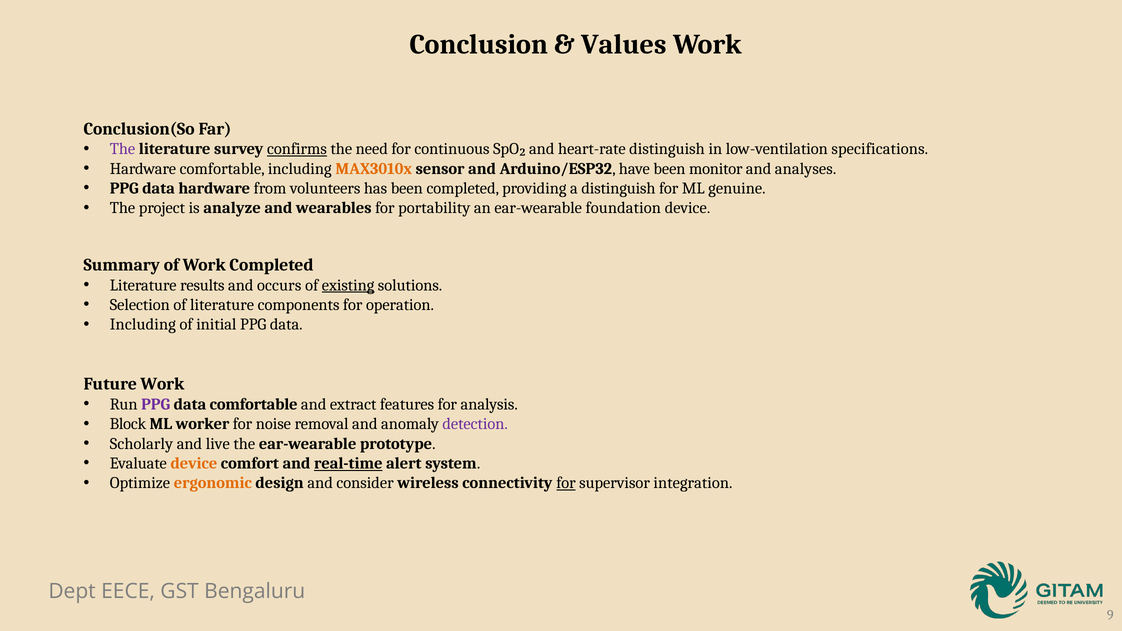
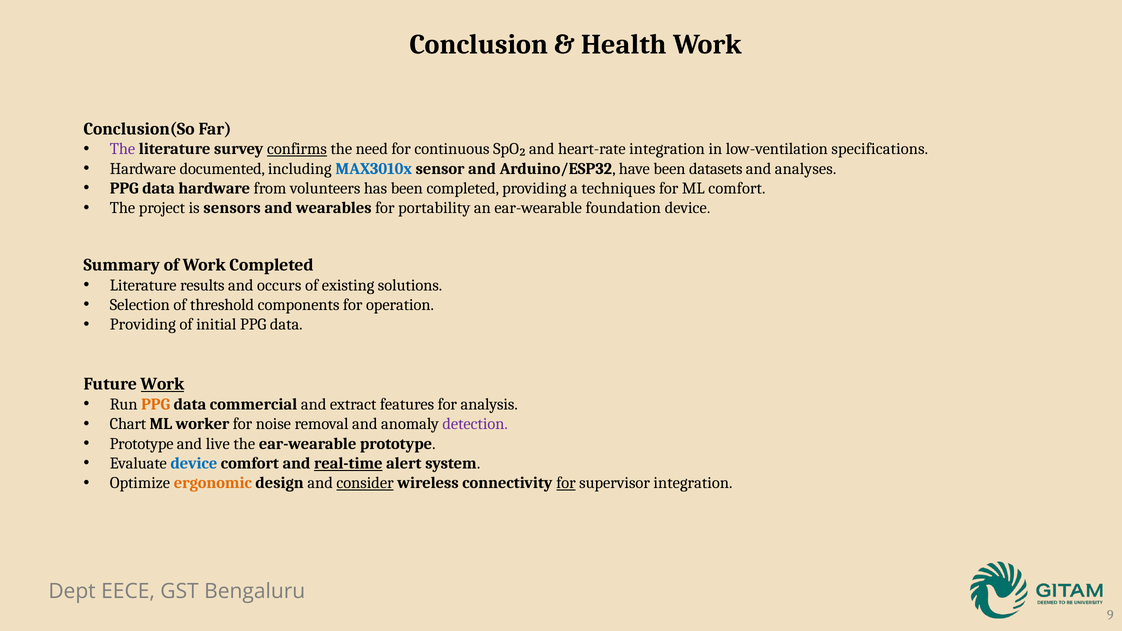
Values: Values -> Health (624, 44)
heart-rate distinguish: distinguish -> integration (667, 149)
Hardware comfortable: comfortable -> documented (222, 169)
MAX3010x colour: orange -> blue (374, 169)
monitor: monitor -> datasets (716, 169)
a distinguish: distinguish -> techniques (618, 188)
ML genuine: genuine -> comfort (737, 188)
analyze: analyze -> sensors (232, 208)
existing underline: present -> none (348, 285)
of literature: literature -> threshold (222, 305)
Including: Including -> Providing (143, 325)
Work underline: none -> present (162, 384)
PPG colour: purple -> orange (156, 405)
data comfortable: comfortable -> commercial (254, 405)
Block: Block -> Chart (128, 424)
Scholarly: Scholarly -> Prototype (142, 444)
device colour: orange -> blue (194, 463)
consider underline: none -> present (365, 483)
